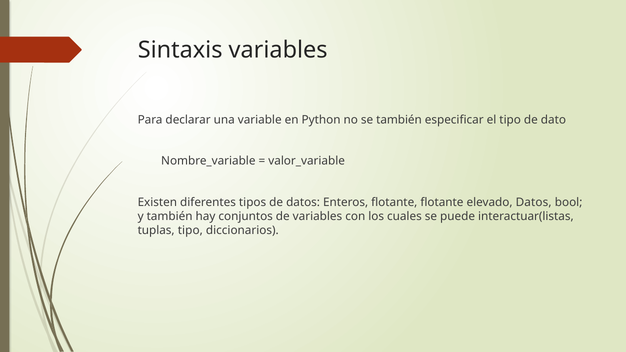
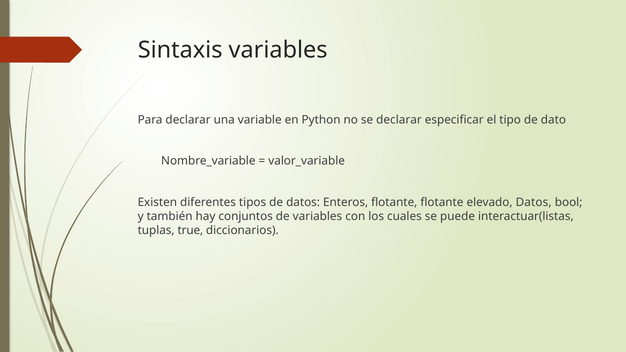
se también: también -> declarar (399, 120)
tuplas tipo: tipo -> true (190, 230)
